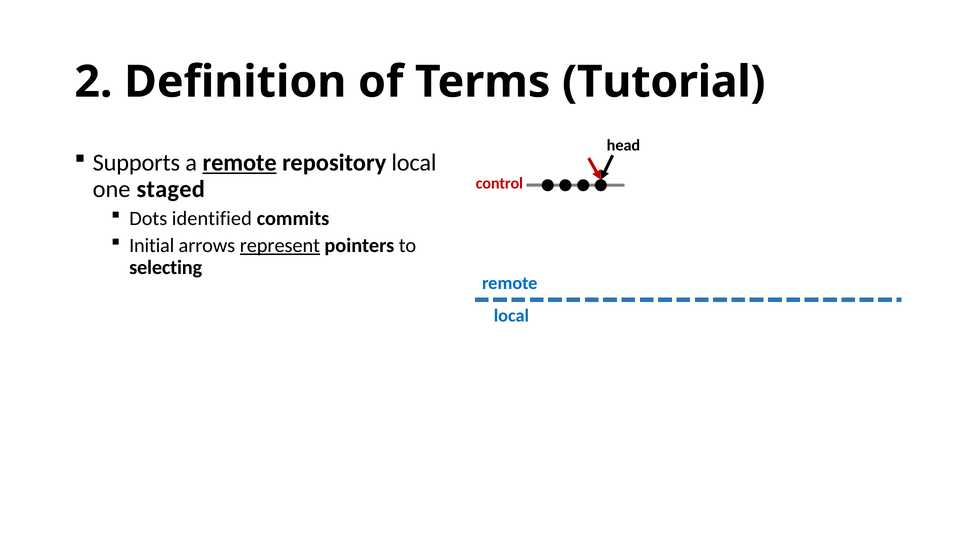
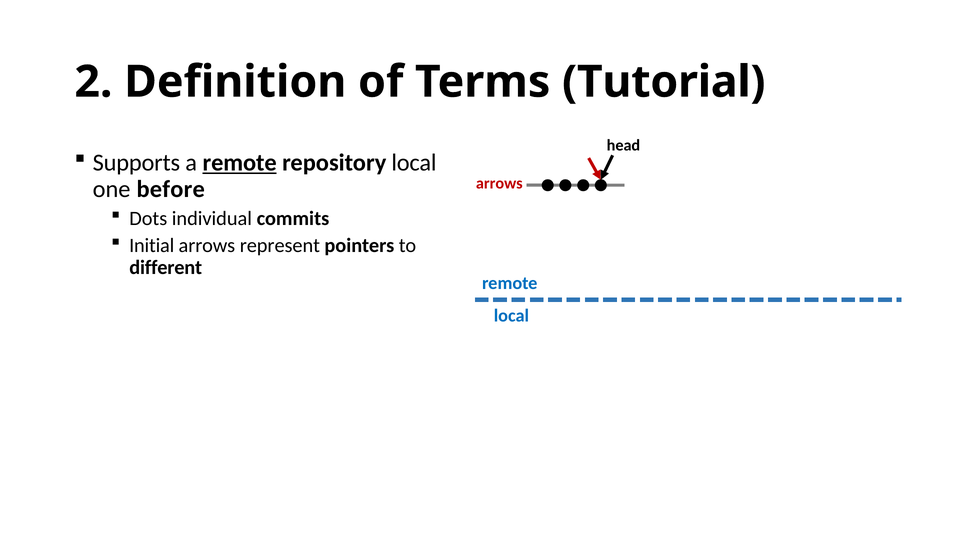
control: control -> arrows (499, 183)
staged: staged -> before (171, 189)
identified: identified -> individual (212, 218)
represent underline: present -> none (280, 246)
selecting: selecting -> different (166, 267)
